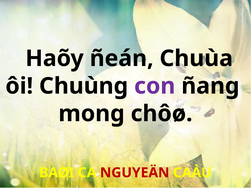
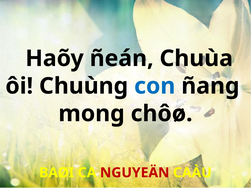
con colour: purple -> blue (155, 86)
